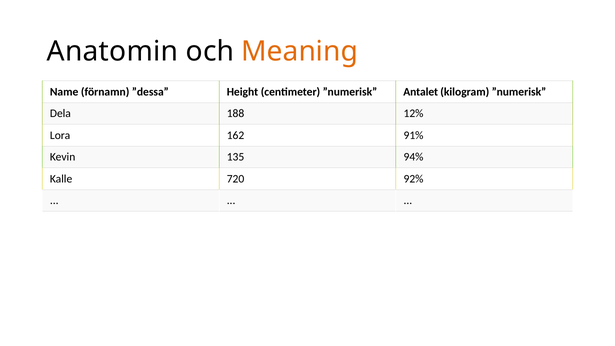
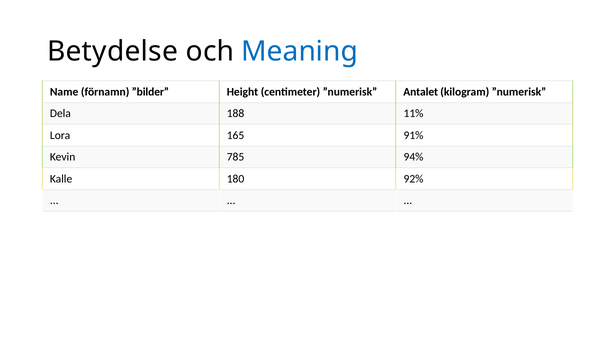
Anatomin: Anatomin -> Betydelse (113, 52)
Meaning colour: orange -> blue (300, 52)
”dessa: ”dessa -> ”bilder (150, 92)
12%: 12% -> 11% (414, 114)
162: 162 -> 165 (236, 135)
135: 135 -> 785 (236, 157)
720: 720 -> 180 (236, 179)
